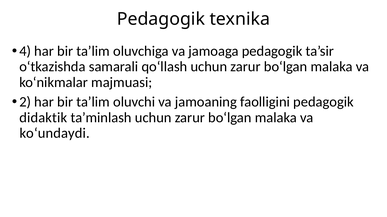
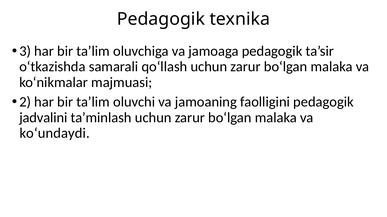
4: 4 -> 3 (25, 51)
didaktik: didaktik -> jadvalini (43, 118)
